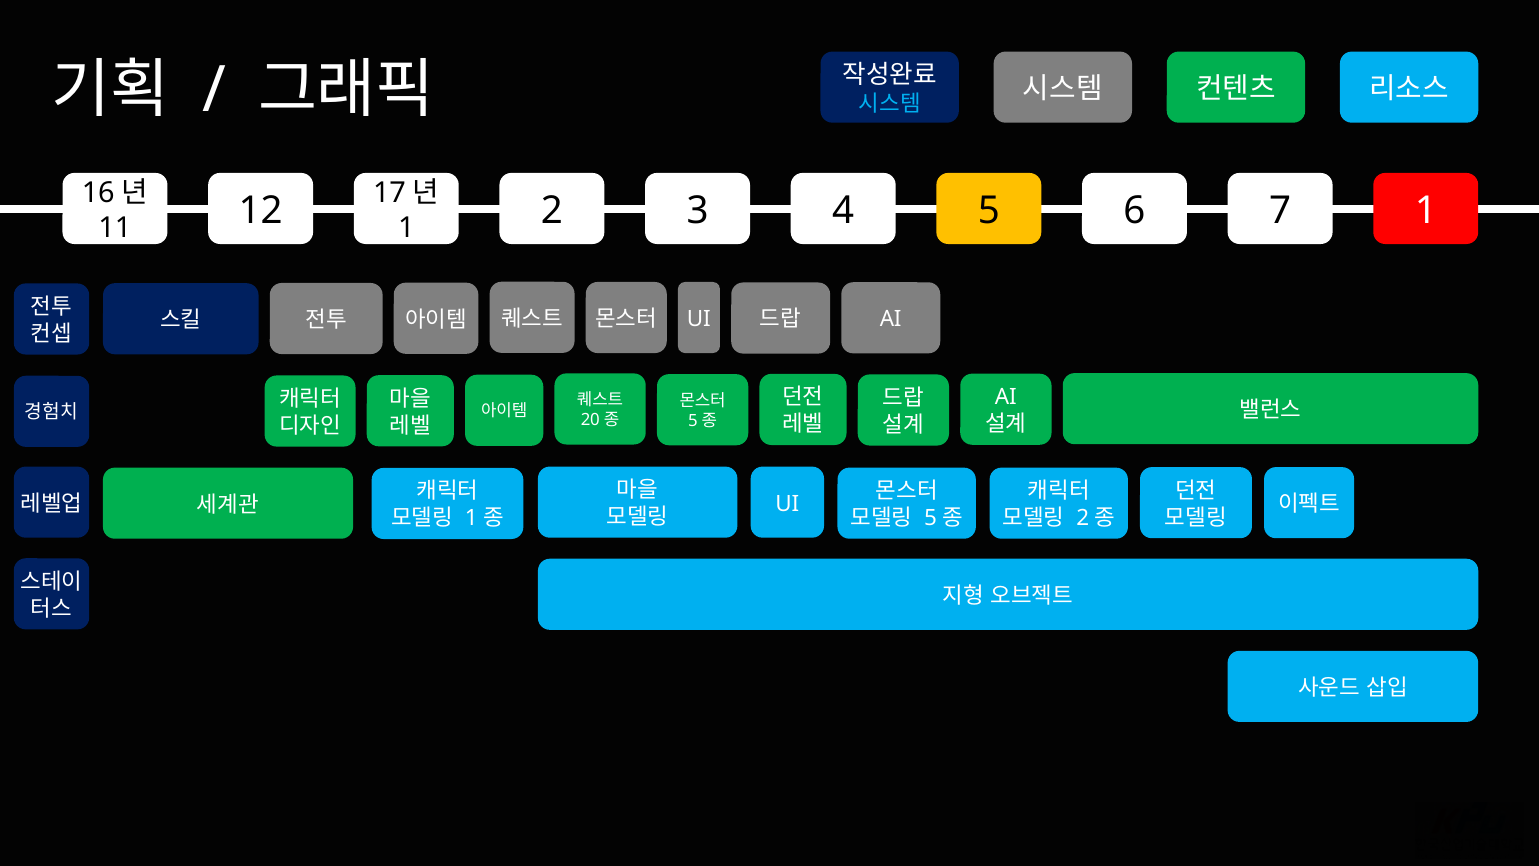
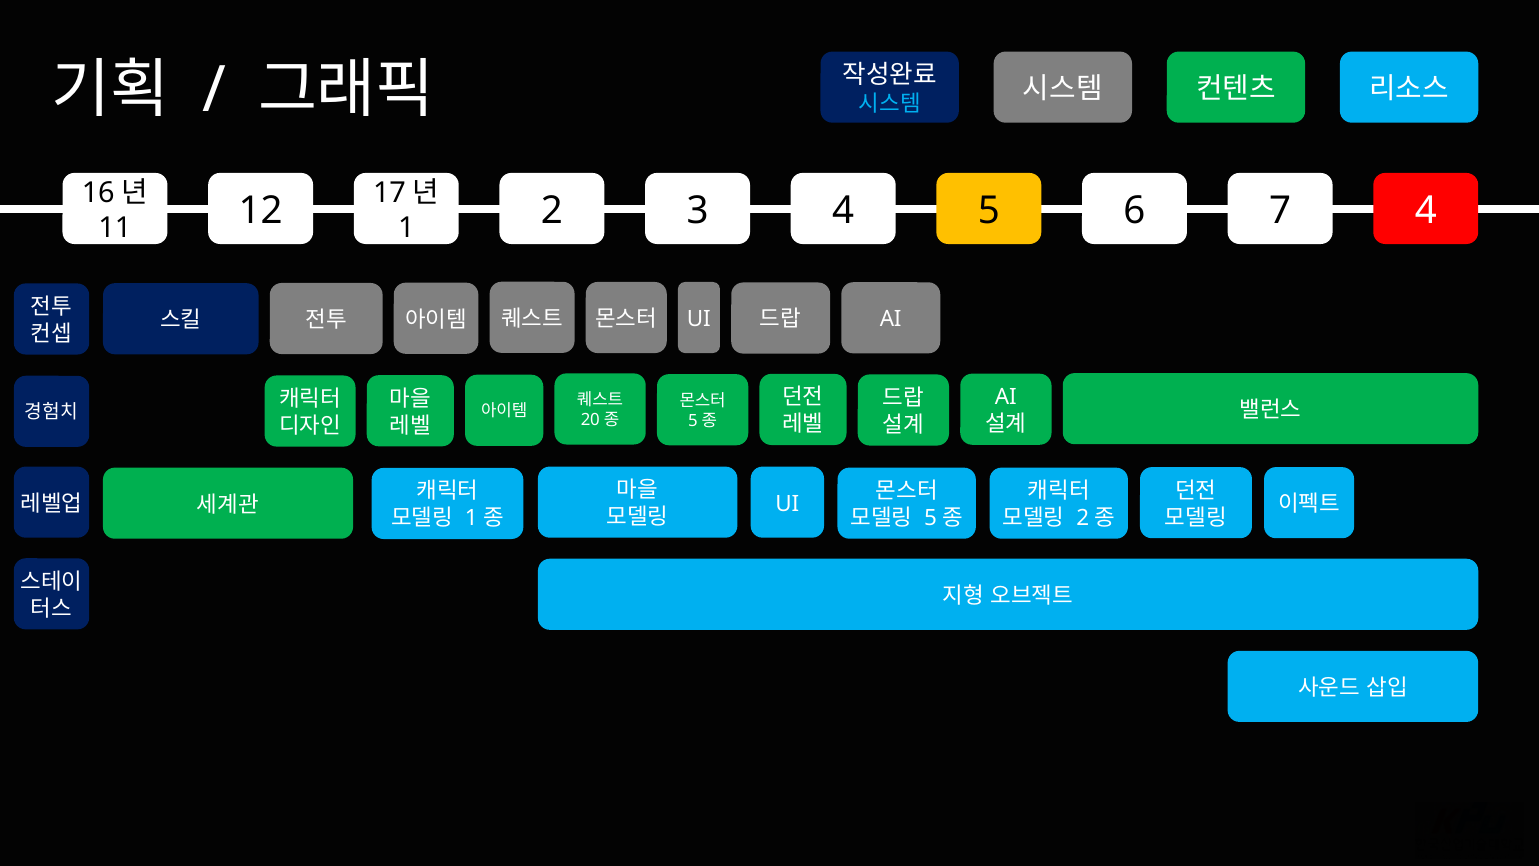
7 1: 1 -> 4 (1426, 211)
